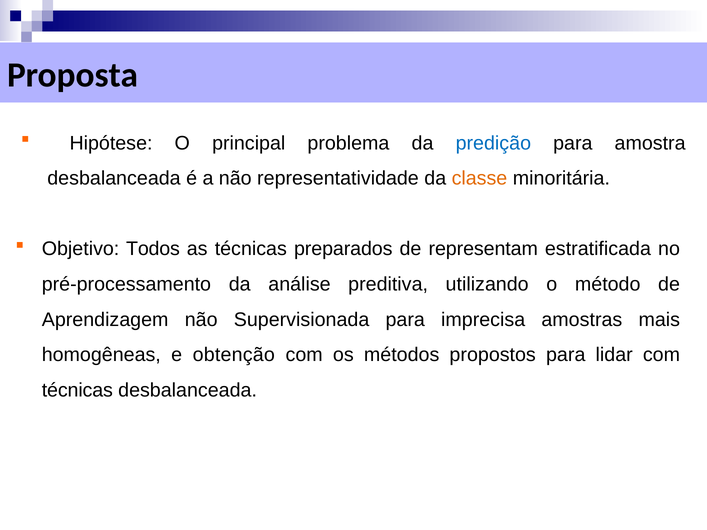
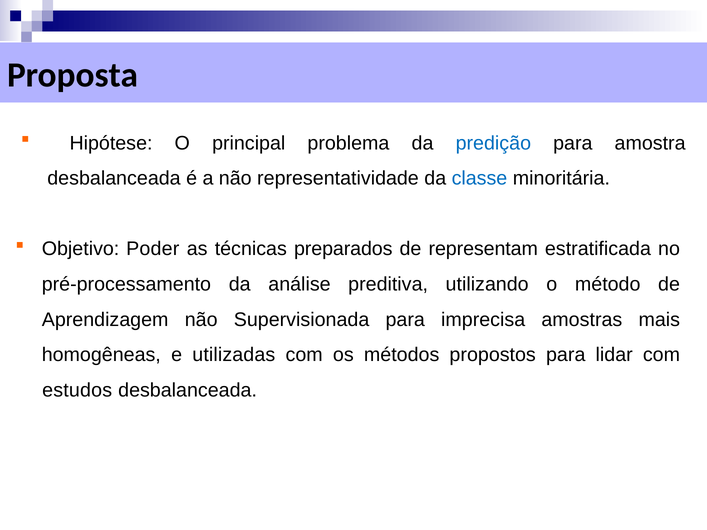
classe colour: orange -> blue (479, 179)
Todos: Todos -> Poder (153, 249)
obtenção: obtenção -> utilizadas (234, 355)
técnicas: técnicas -> estudos (77, 390)
